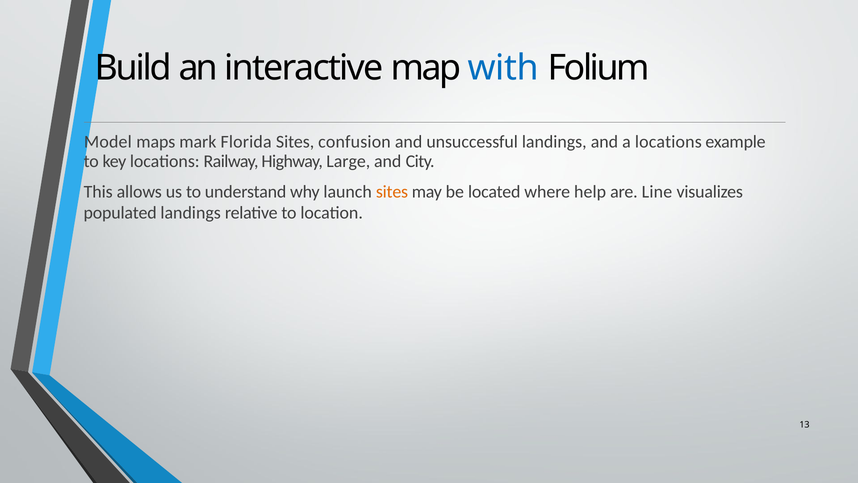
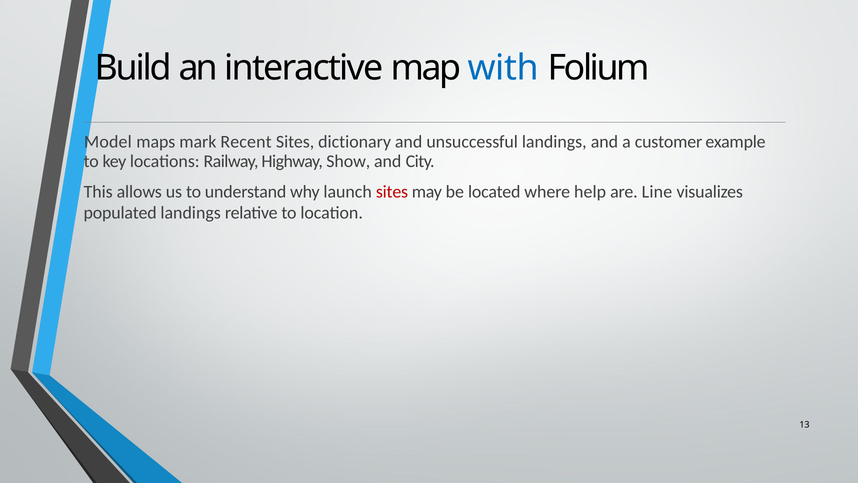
Florida: Florida -> Recent (246, 142)
confusion: confusion -> dictionary (355, 142)
a locations: locations -> customer (669, 142)
Large: Large -> Show (348, 161)
sites colour: orange -> red (392, 192)
